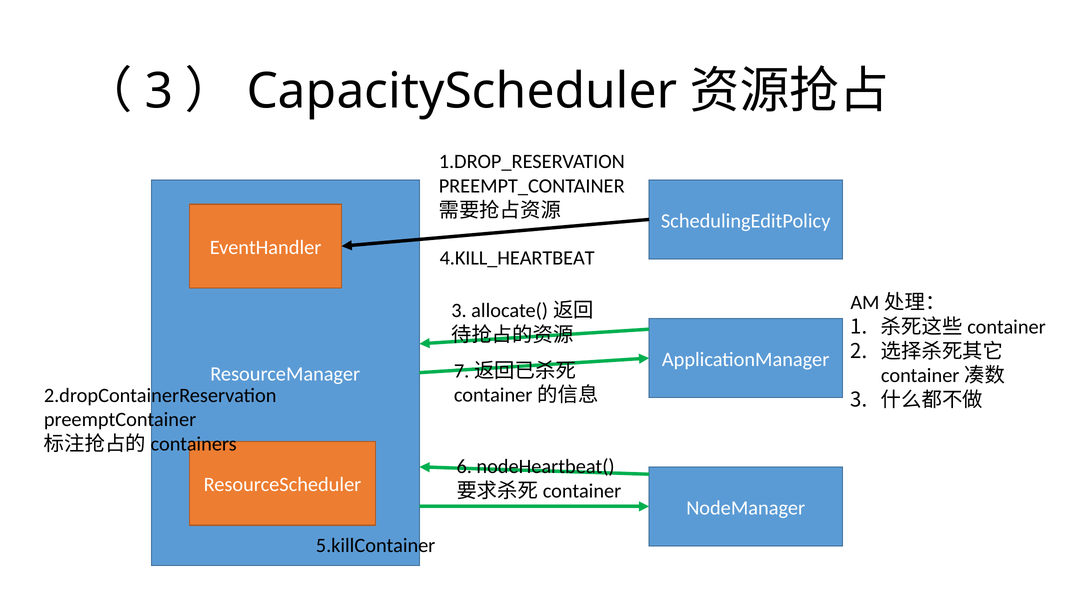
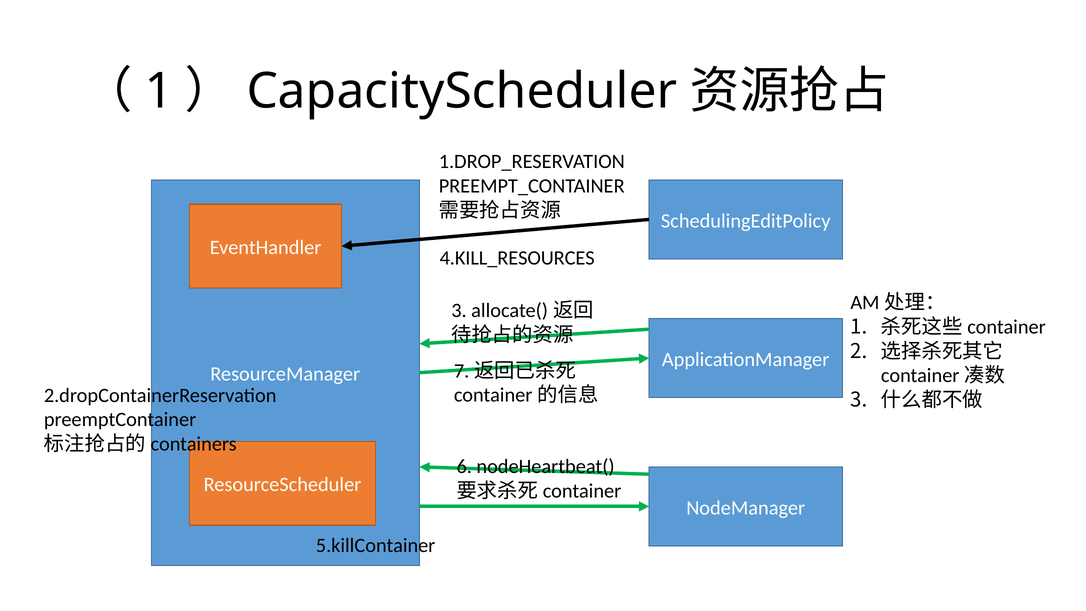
3: 3 -> 1 (159, 91)
4.KILL_HEARTBEAT: 4.KILL_HEARTBEAT -> 4.KILL_RESOURCES (517, 258)
